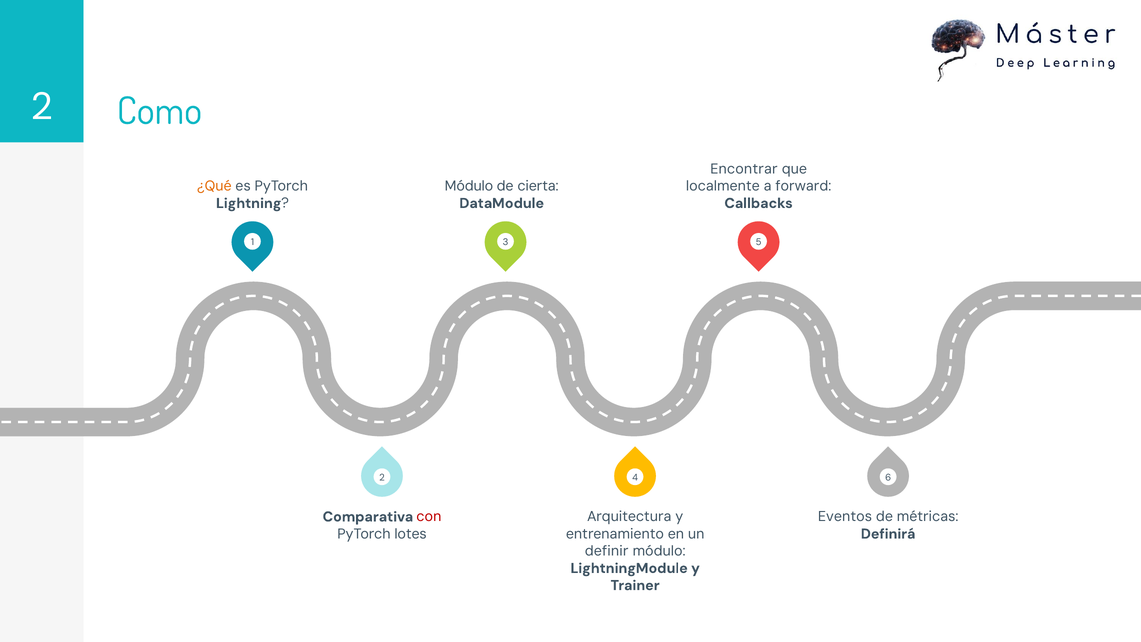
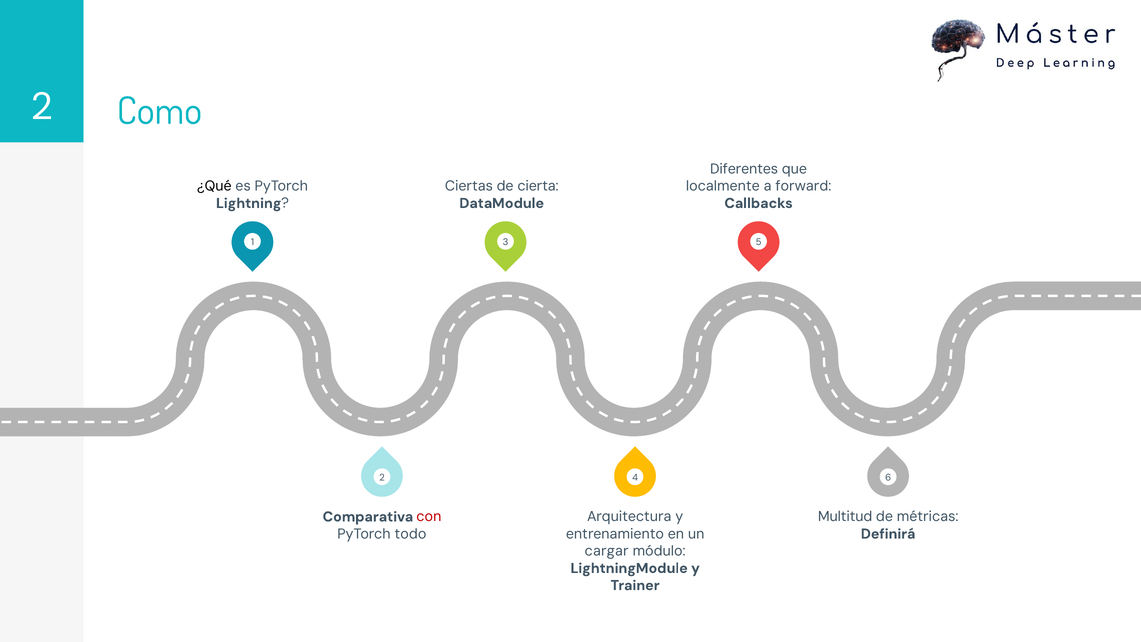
Encontrar: Encontrar -> Diferentes (744, 169)
¿Qué colour: orange -> black (214, 186)
Módulo: Módulo -> Ciertas (469, 186)
Eventos: Eventos -> Multitud (845, 517)
lotes: lotes -> todo (410, 534)
definir: definir -> cargar (607, 551)
